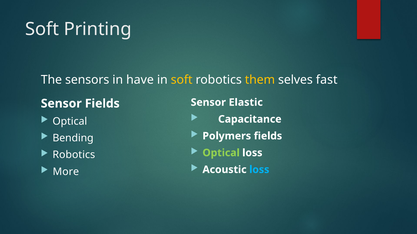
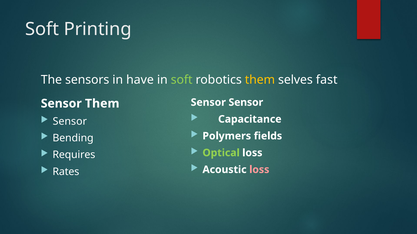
soft colour: yellow -> light green (182, 80)
Sensor Elastic: Elastic -> Sensor (246, 103)
Sensor Fields: Fields -> Them (102, 104)
Optical: Optical -> Sensor (70, 122)
Robotics: Robotics -> Requires (74, 155)
loss colour: light blue -> pink (259, 170)
More: More -> Rates (66, 172)
